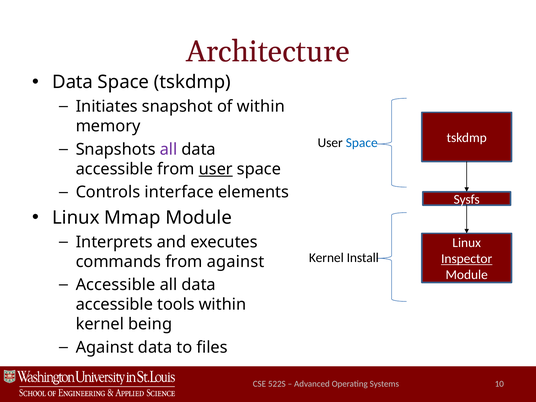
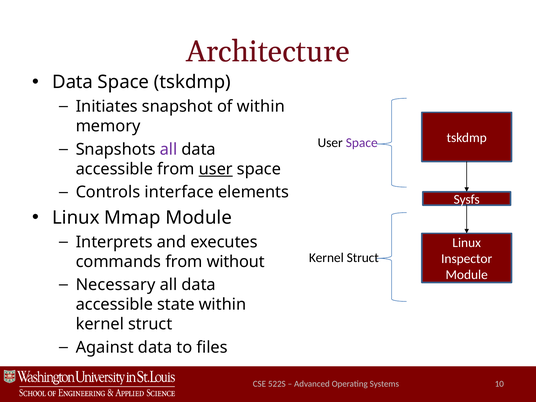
Space colour: blue -> purple (362, 143)
Install: Install -> Struct (363, 258)
Inspector underline: present -> none (467, 259)
from against: against -> without (236, 262)
Accessible: Accessible -> Necessary (116, 285)
tools: tools -> state (176, 304)
being: being -> struct (150, 324)
